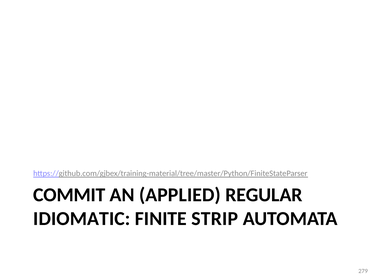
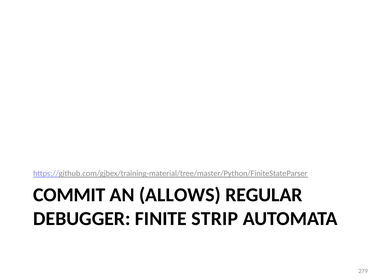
APPLIED: APPLIED -> ALLOWS (180, 195)
IDIOMATIC: IDIOMATIC -> DEBUGGER (82, 218)
